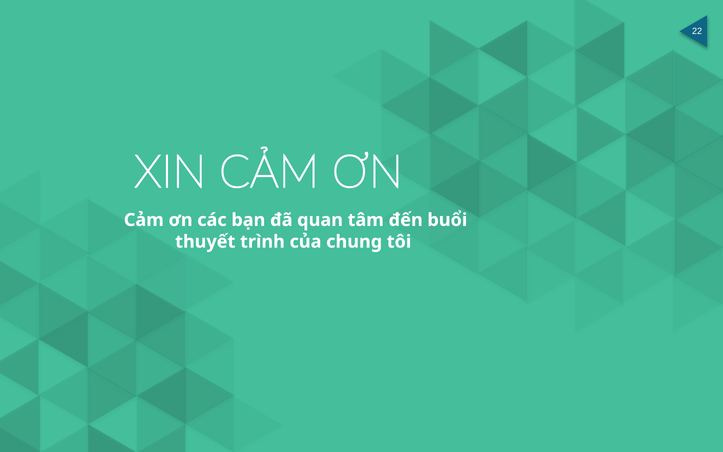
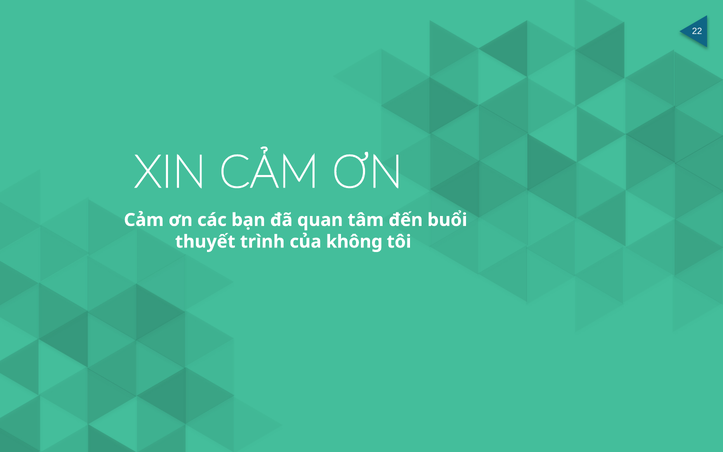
chung: chung -> không (354, 242)
